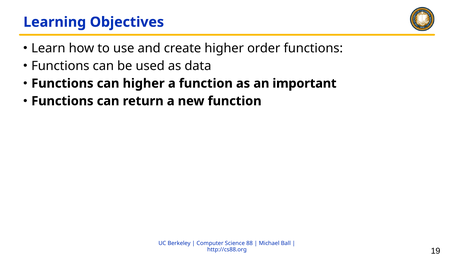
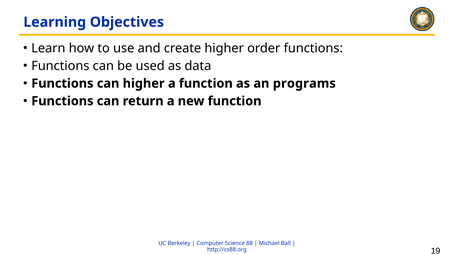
important: important -> programs (304, 84)
